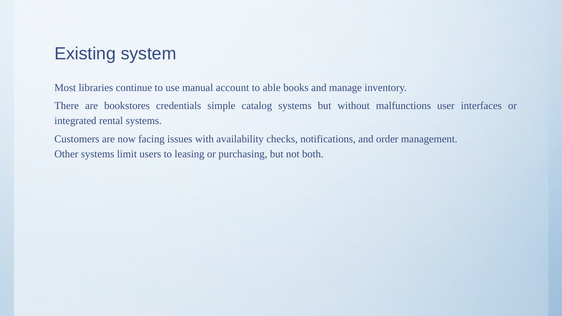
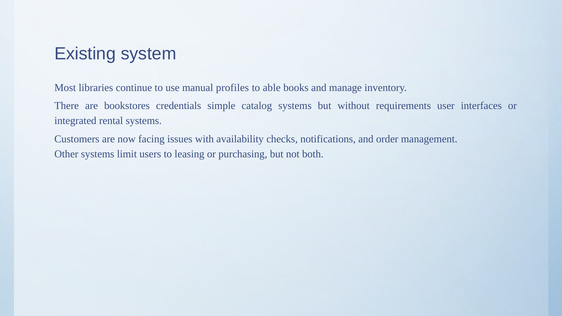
account: account -> profiles (232, 88)
malfunctions: malfunctions -> requirements (403, 106)
